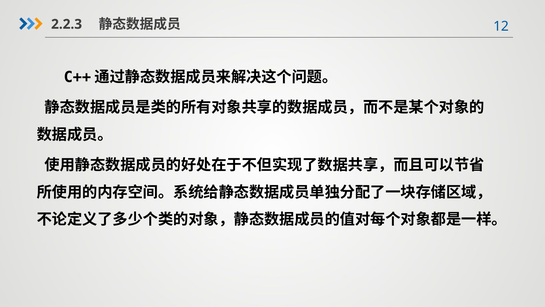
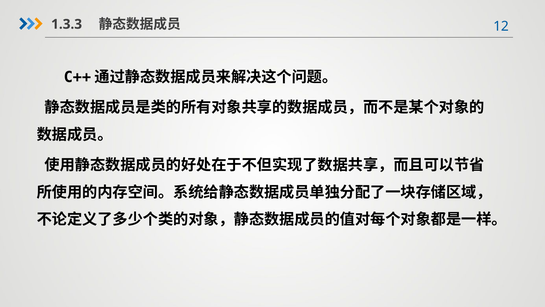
2.2.3: 2.2.3 -> 1.3.3 (67, 24)
